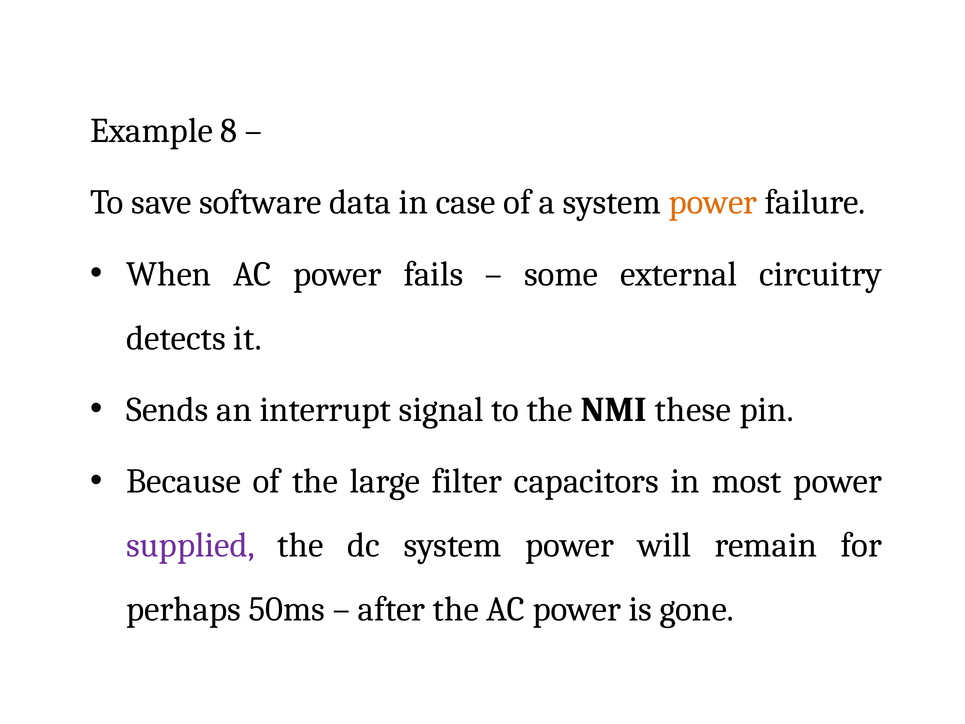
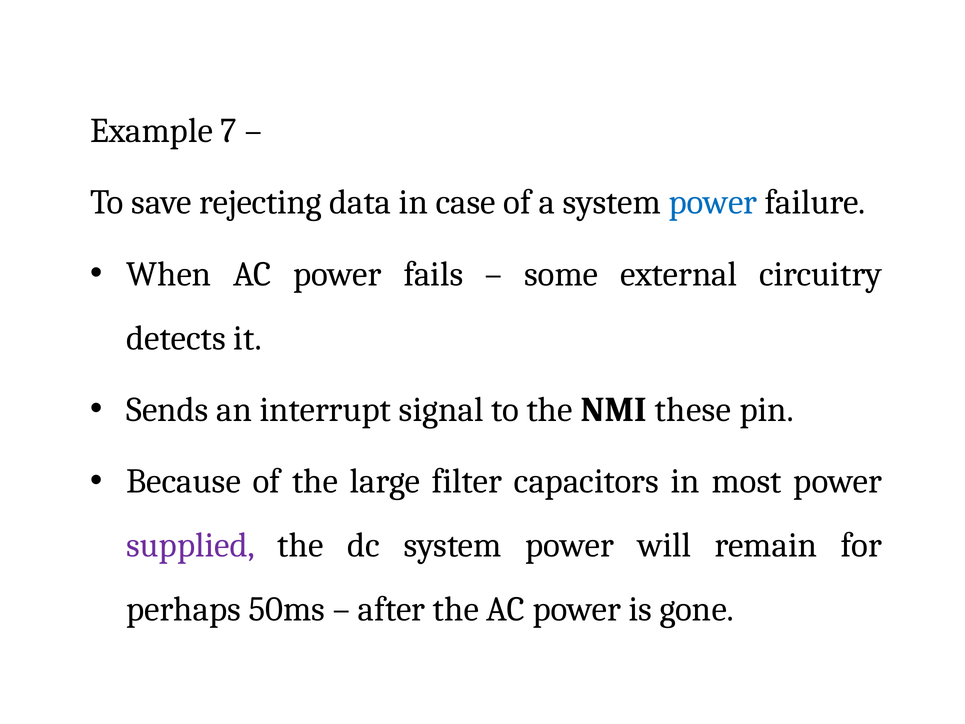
8: 8 -> 7 (229, 131)
software: software -> rejecting (261, 202)
power colour: orange -> blue (713, 202)
